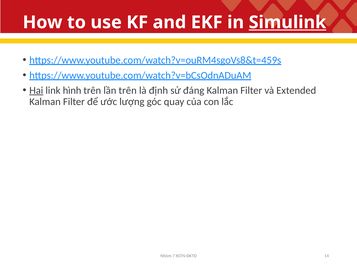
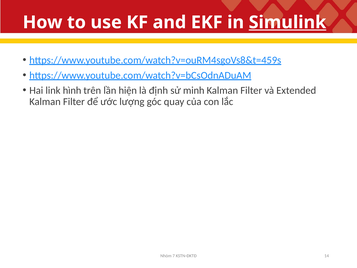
Hai underline: present -> none (36, 90)
lần trên: trên -> hiện (128, 90)
đáng: đáng -> minh (194, 90)
